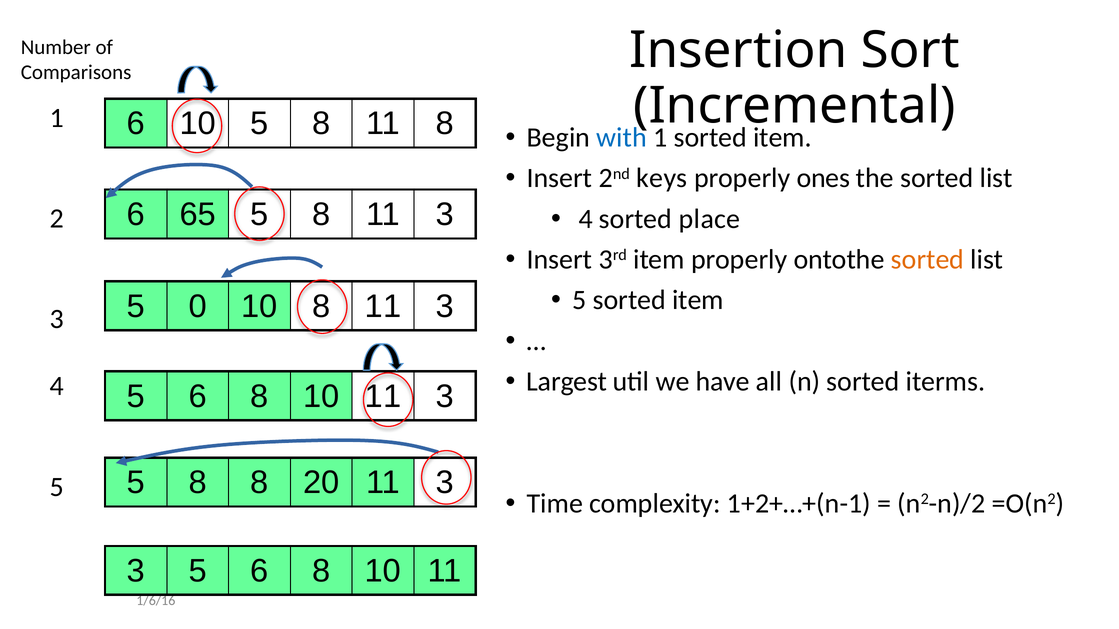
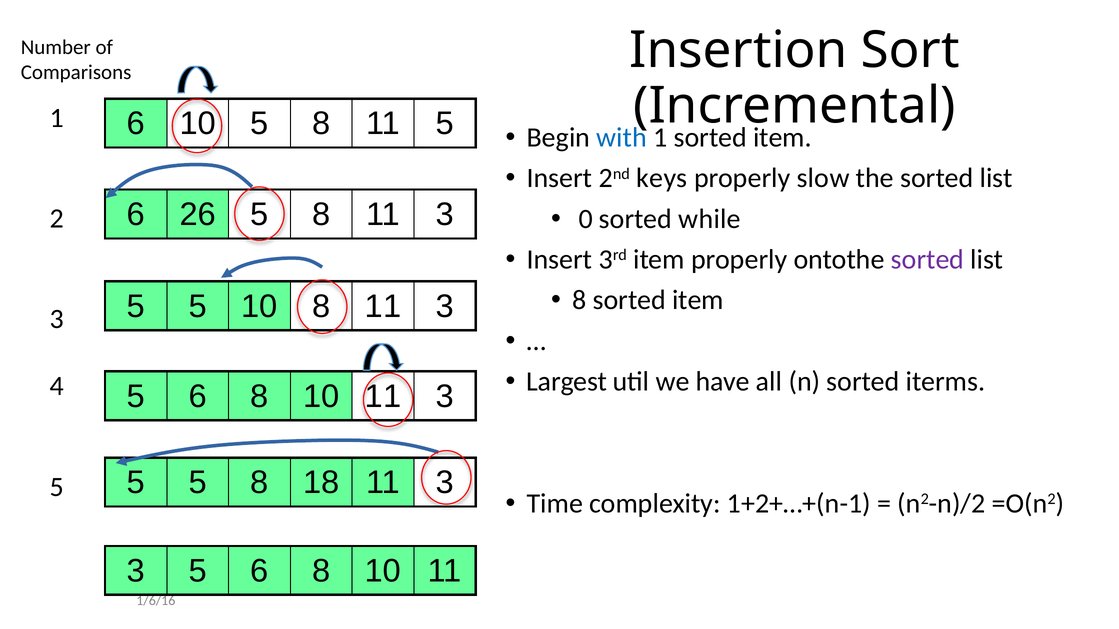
11 8: 8 -> 5 (445, 124)
ones: ones -> slow (823, 178)
65: 65 -> 26 (198, 215)
4: 4 -> 0 (586, 219)
place: place -> while (710, 219)
sorted colour: orange -> purple (928, 260)
5: 5 -> 8 (579, 300)
0: 0 -> 5 (198, 307)
8: 8 -> 5 (198, 483)
20: 20 -> 18 (321, 483)
